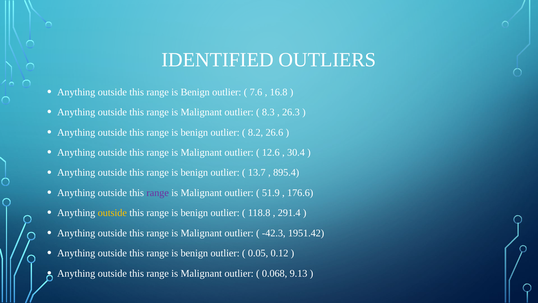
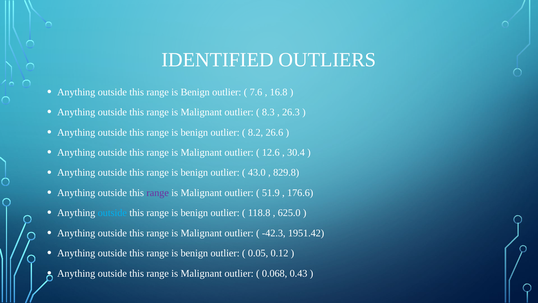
13.7: 13.7 -> 43.0 (257, 172)
895.4: 895.4 -> 829.8 (286, 172)
outside colour: yellow -> light blue (112, 213)
291.4: 291.4 -> 625.0 (289, 213)
9.13: 9.13 -> 0.43 (299, 273)
